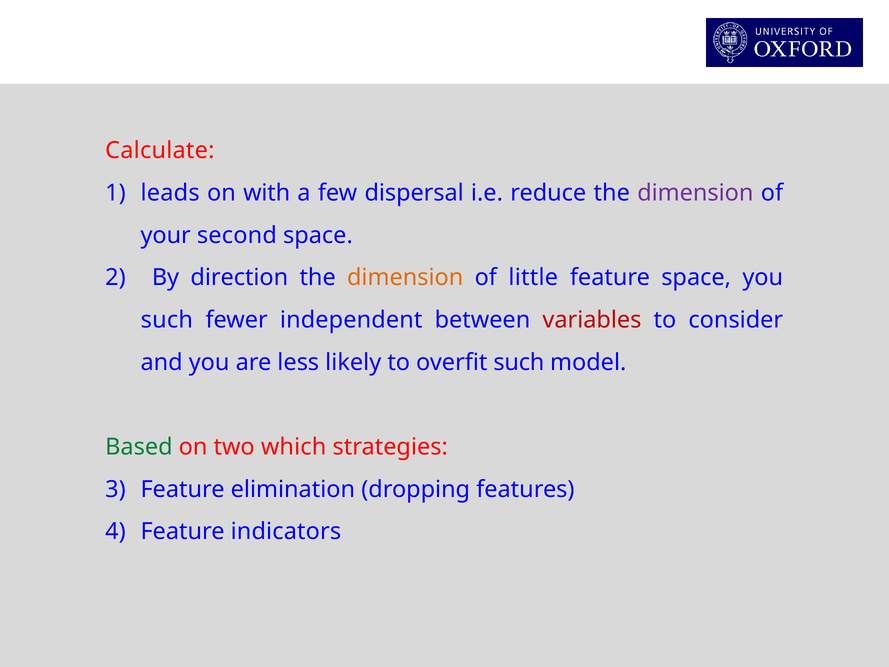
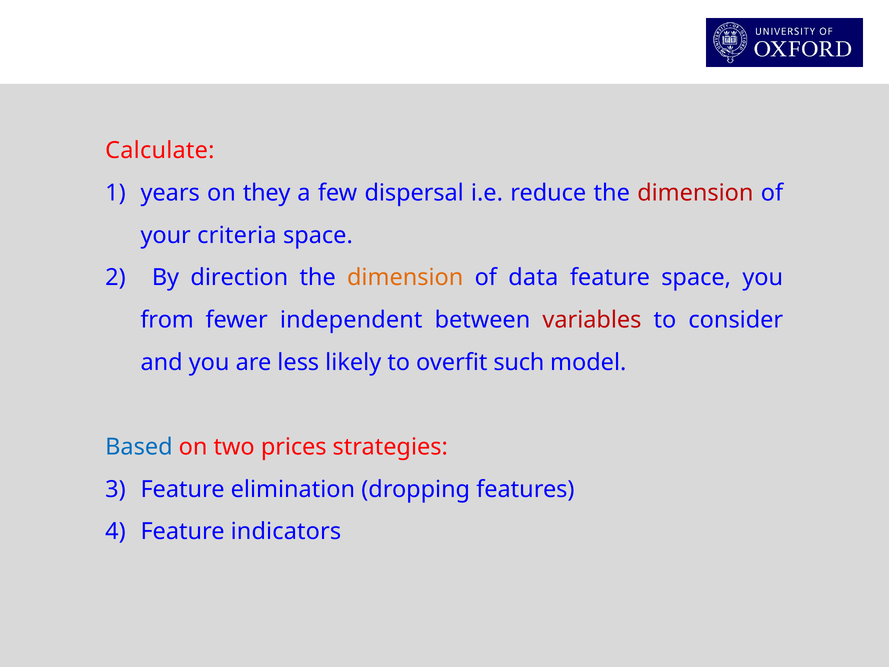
leads: leads -> years (170, 193)
with: with -> they (267, 193)
dimension colour: purple -> red (695, 193)
second: second -> criteria (237, 235)
little: little -> data (533, 278)
such: such -> from (167, 320)
Based colour: green -> blue (139, 447)
which: which -> prices (294, 447)
